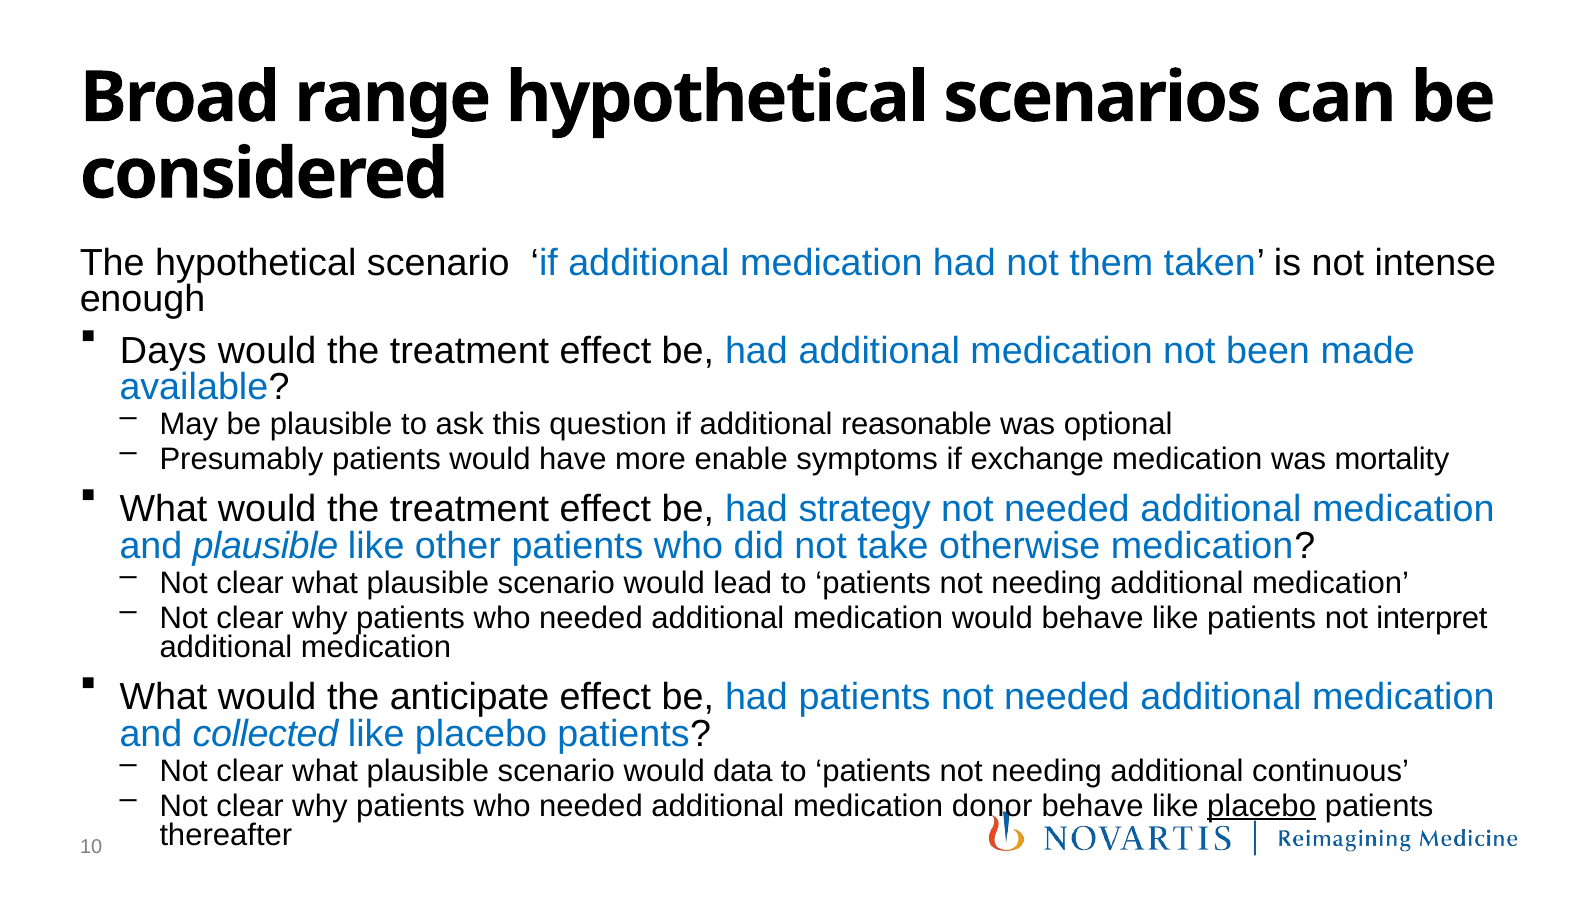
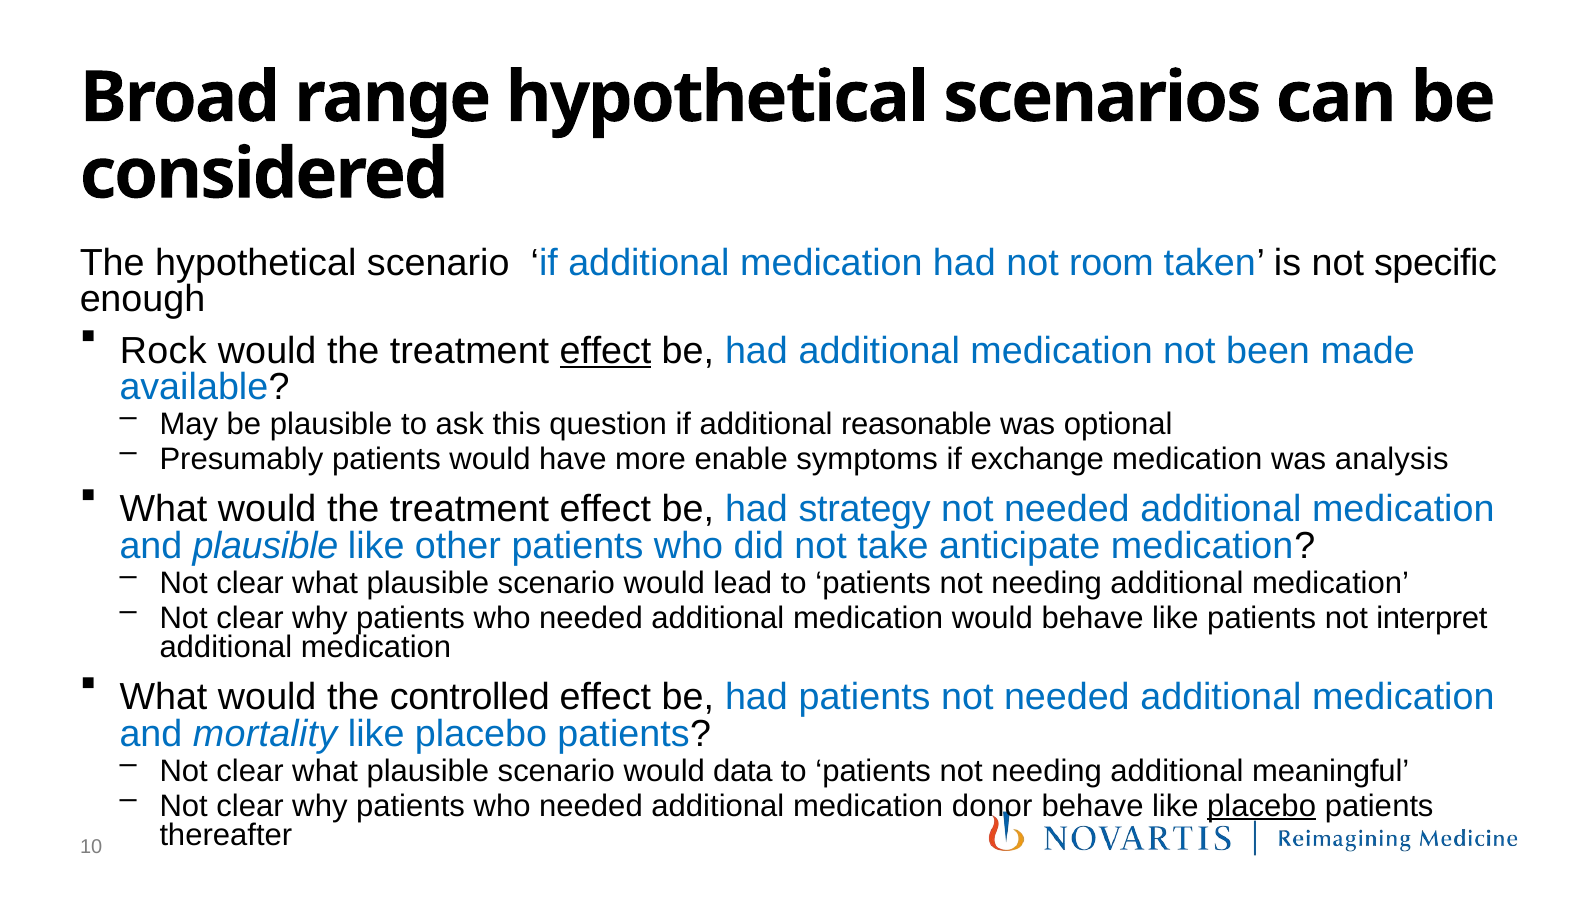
them: them -> room (1111, 263)
intense: intense -> specific (1435, 263)
Days: Days -> Rock (163, 351)
effect underline: none -> present (605, 351)
mortality: mortality -> analysis (1392, 460)
otherwise: otherwise -> anticipate (1020, 546)
anticipate: anticipate -> controlled (470, 698)
collected: collected -> mortality (265, 734)
continuous: continuous -> meaningful (1331, 771)
